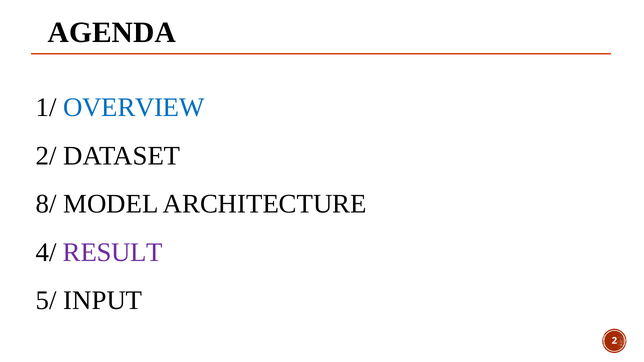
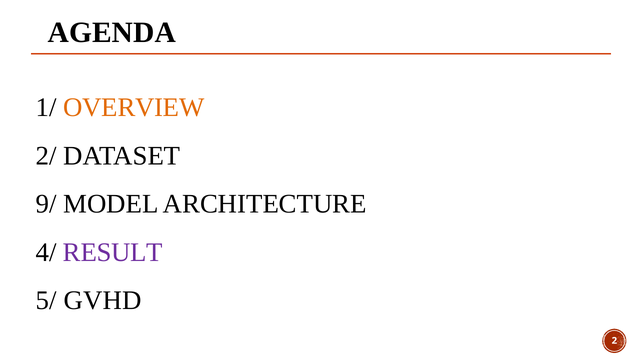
OVERVIEW colour: blue -> orange (134, 108)
8/: 8/ -> 9/ (46, 204)
INPUT: INPUT -> GVHD (103, 301)
